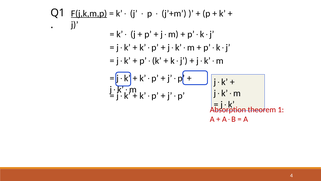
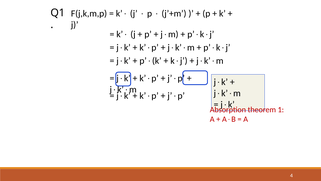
F(j,k,m,p underline: present -> none (89, 13)
